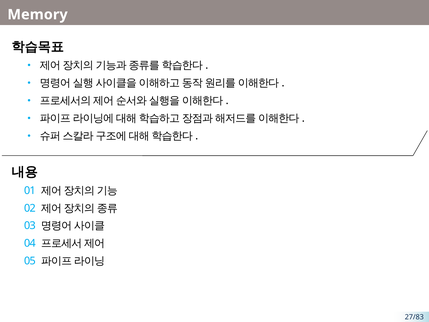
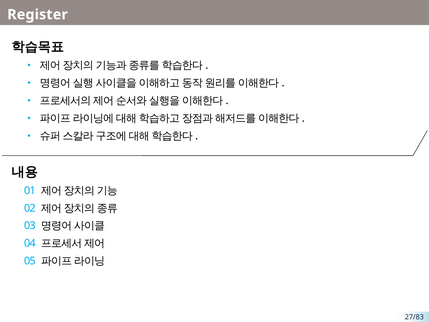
Memory: Memory -> Register (38, 15)
